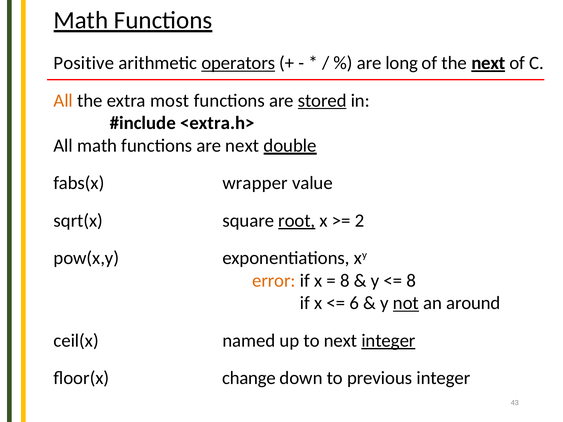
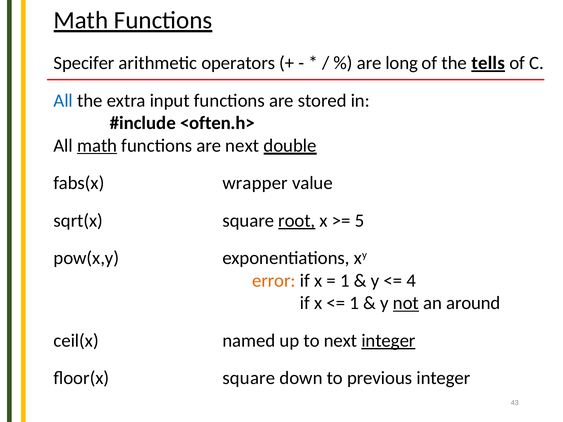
Positive: Positive -> Specifer (84, 63)
operators underline: present -> none (238, 63)
the next: next -> tells (488, 63)
All colour: orange -> blue (63, 101)
most: most -> input (170, 101)
stored underline: present -> none (322, 101)
<extra.h>: <extra.h> -> <often.h> (217, 123)
math underline: none -> present (97, 146)
2: 2 -> 5 (359, 221)
8: 8 -> 1 (345, 281)
8: 8 -> 4 (411, 281)
6: 6 -> 1 (354, 303)
floor(x change: change -> square (249, 378)
